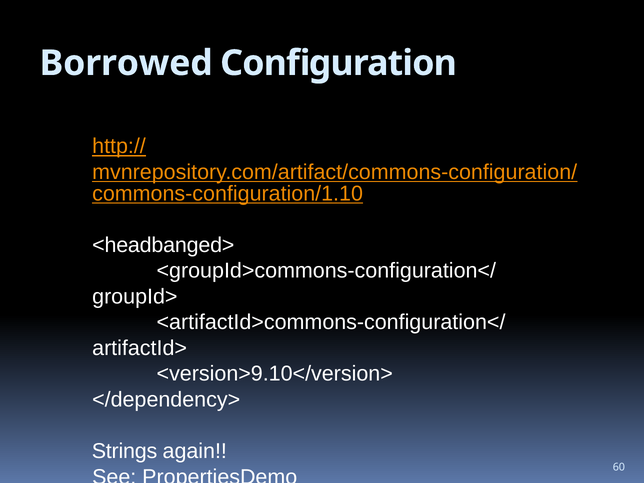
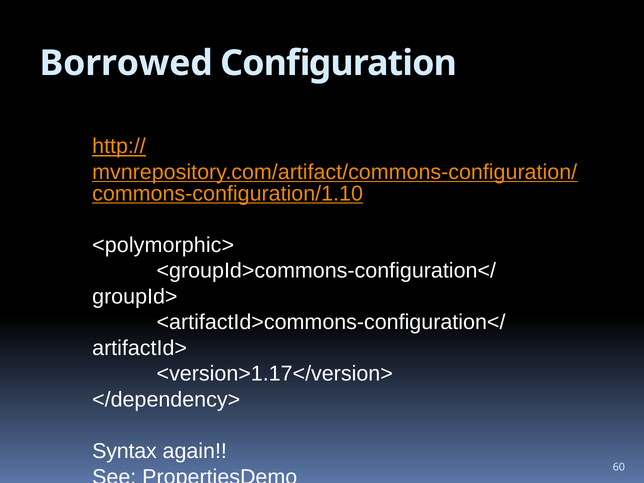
<headbanged>: <headbanged> -> <polymorphic> (163, 245)
<version>9.10</version>: <version>9.10</version> -> <version>1.17</version> (275, 374)
Strings: Strings -> Syntax (125, 451)
